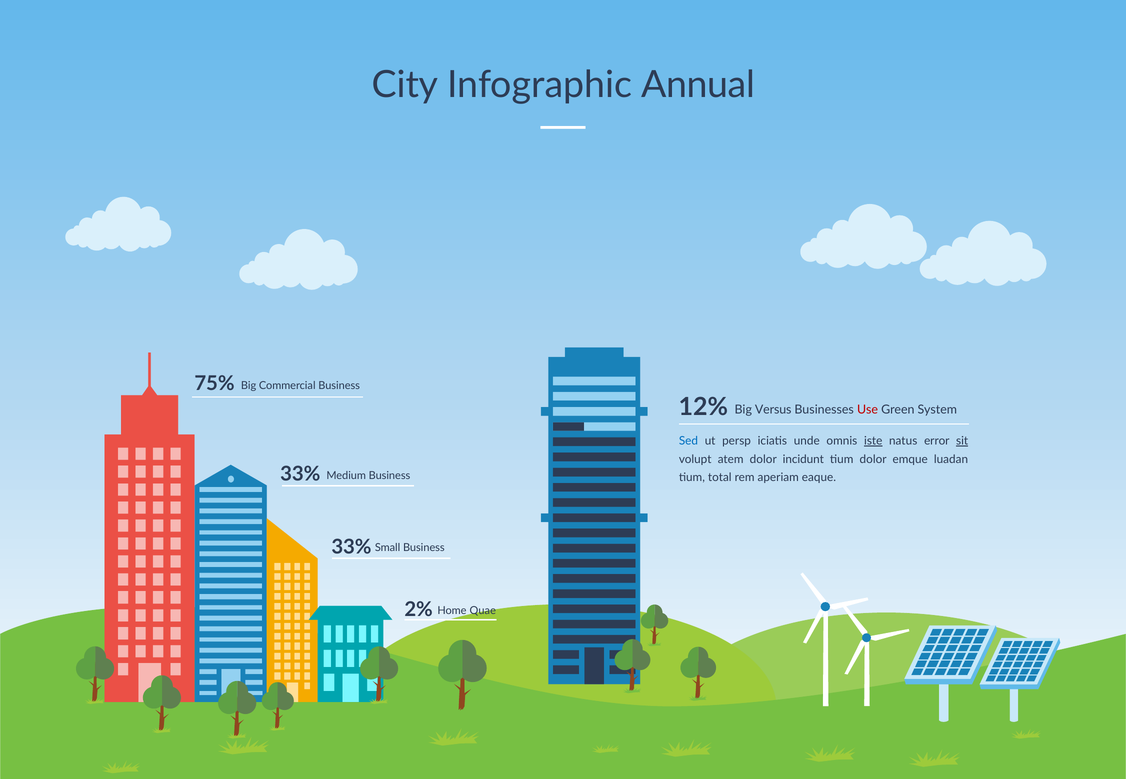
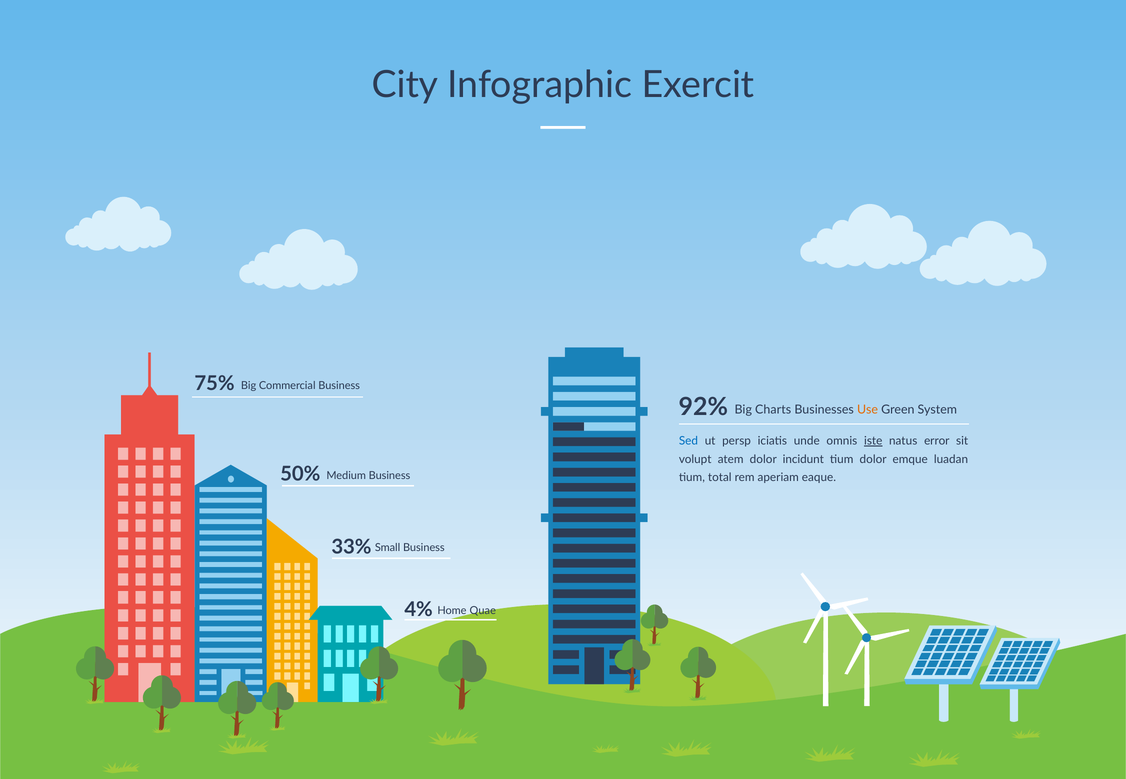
Annual: Annual -> Exercit (698, 85)
12%: 12% -> 92% (704, 407)
Versus: Versus -> Charts (773, 410)
Use colour: red -> orange (868, 410)
sit underline: present -> none (962, 441)
33%: 33% -> 50% (300, 474)
2%: 2% -> 4% (419, 610)
